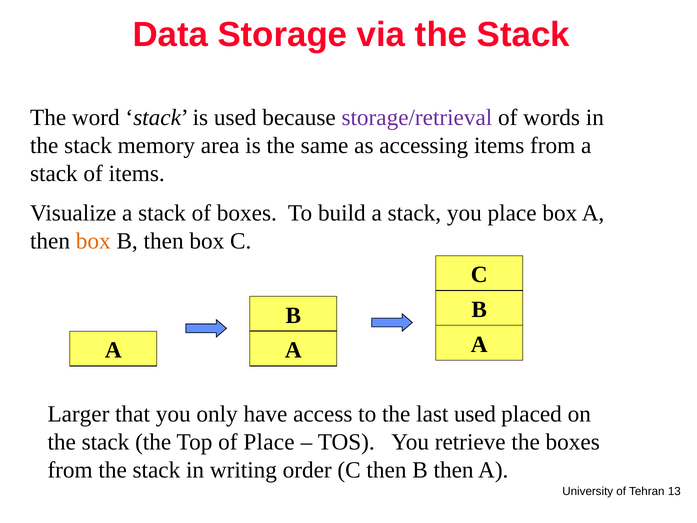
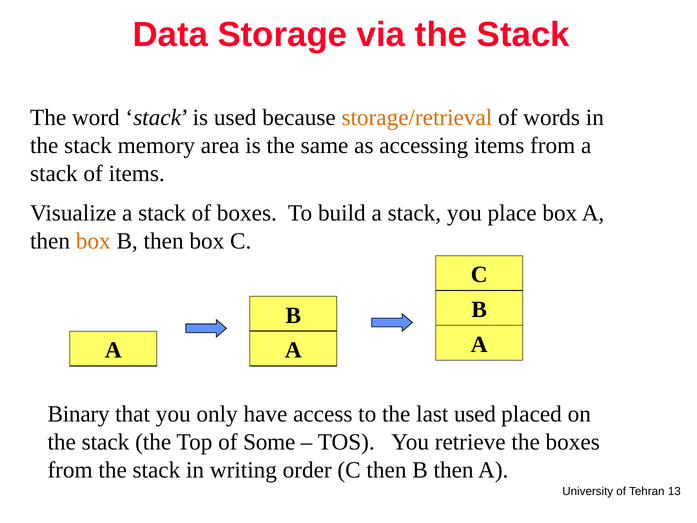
storage/retrieval colour: purple -> orange (417, 118)
Larger: Larger -> Binary (79, 414)
of Place: Place -> Some (269, 442)
